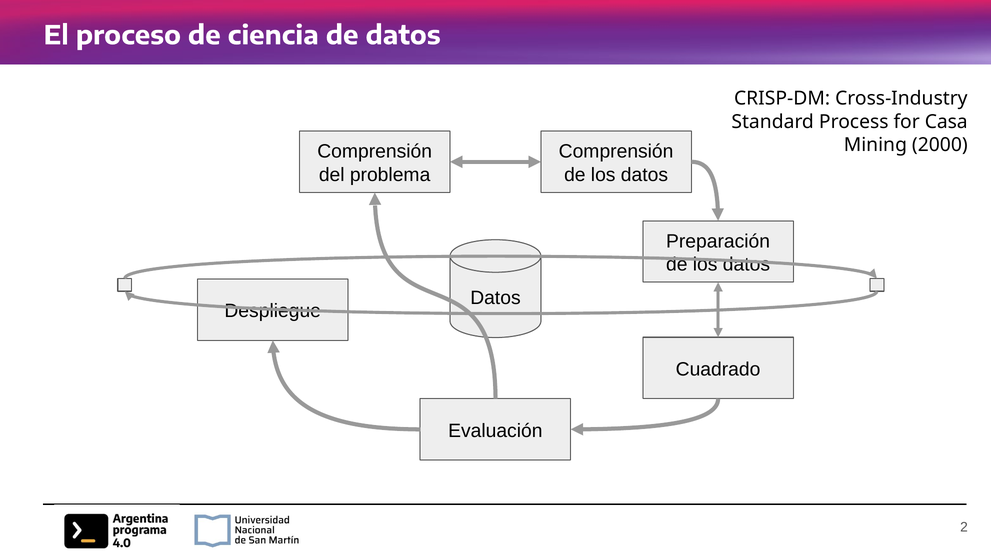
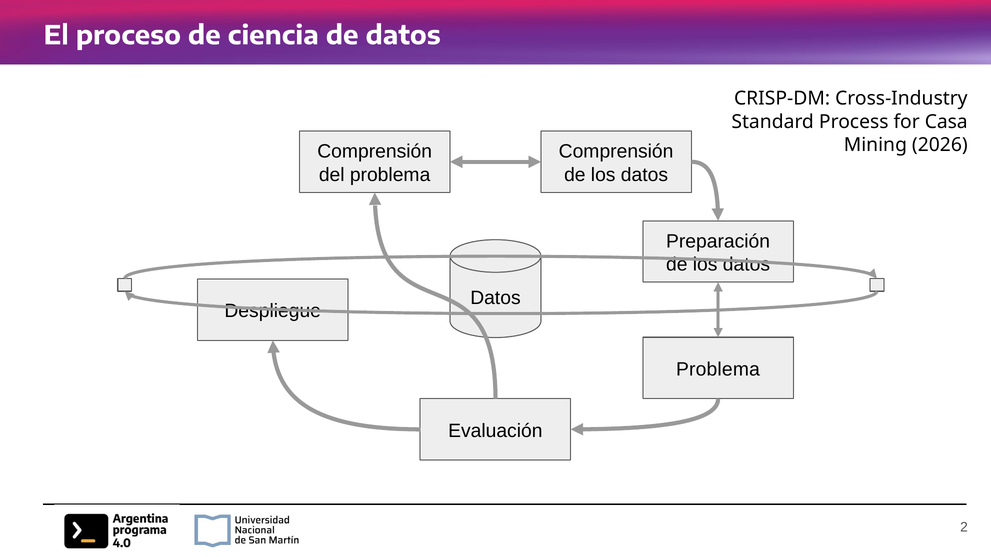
2000: 2000 -> 2026 (940, 145)
Cuadrado: Cuadrado -> Problema (718, 370)
